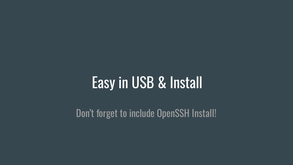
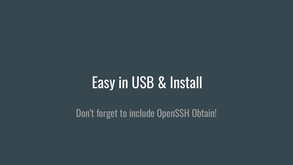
OpenSSH Install: Install -> Obtain (204, 114)
